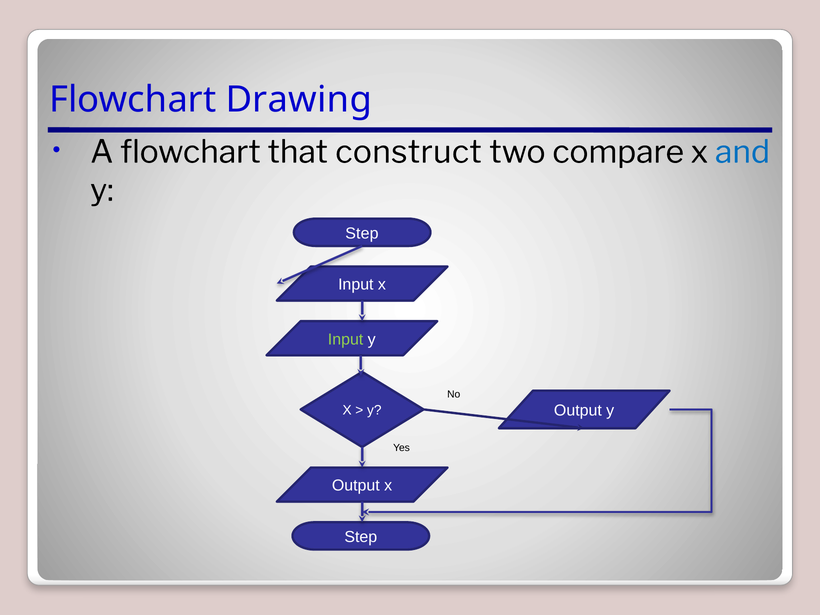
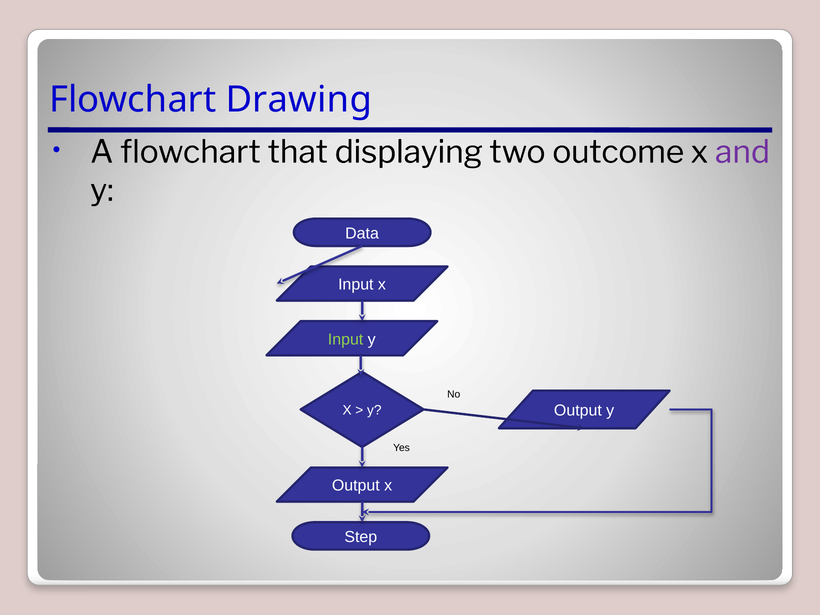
construct: construct -> displaying (409, 152)
compare: compare -> outcome (618, 152)
and colour: blue -> purple (742, 152)
Step: Step -> Data (362, 233)
